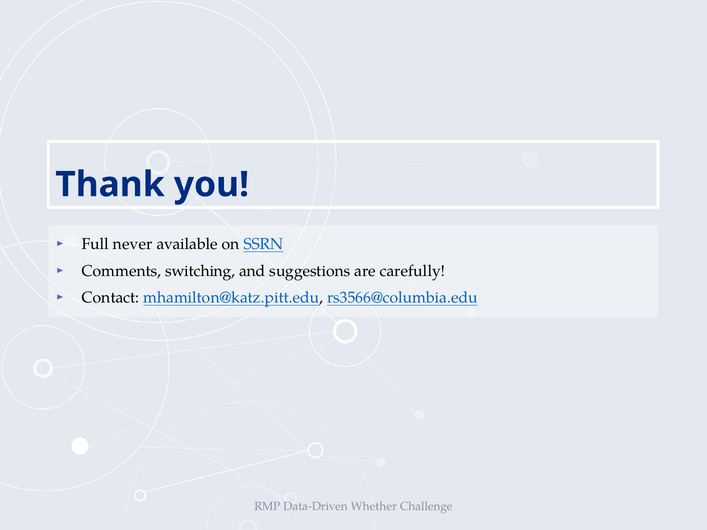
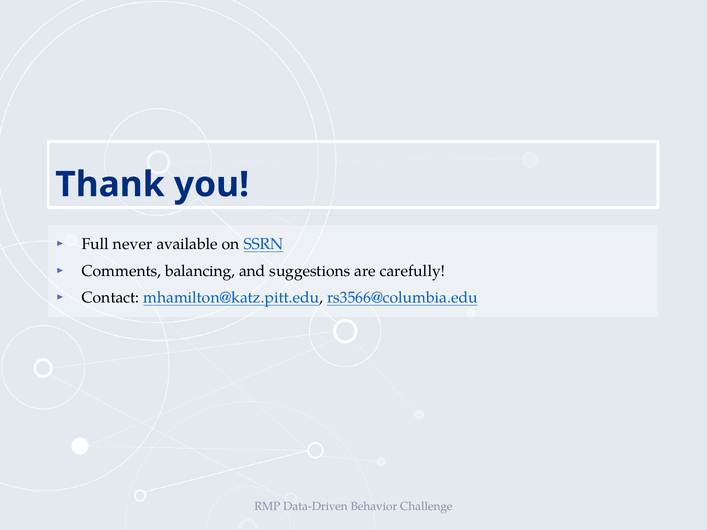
switching: switching -> balancing (200, 271)
Whether: Whether -> Behavior (374, 506)
